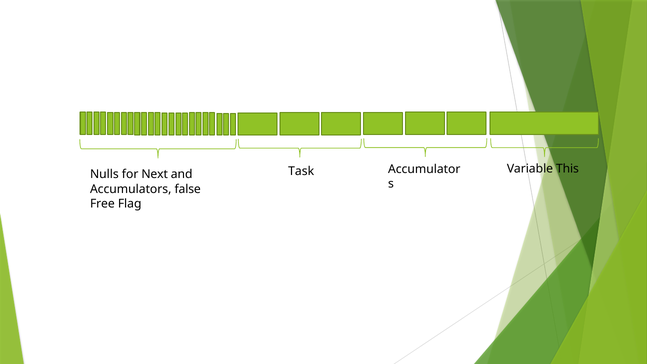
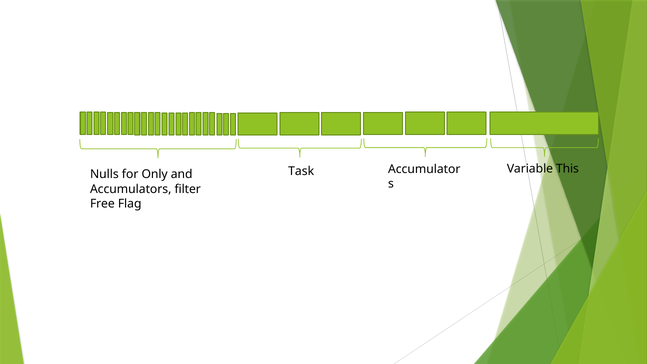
Next: Next -> Only (155, 174)
false: false -> filter (188, 189)
